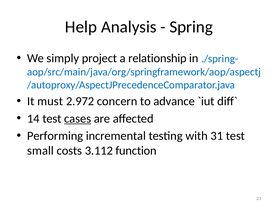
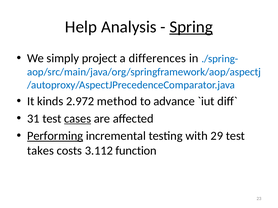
Spring underline: none -> present (191, 27)
relationship: relationship -> differences (157, 58)
must: must -> kinds (50, 102)
concern: concern -> method (117, 102)
14: 14 -> 31 (33, 119)
Performing underline: none -> present (55, 136)
31: 31 -> 29 (217, 136)
small: small -> takes (40, 151)
